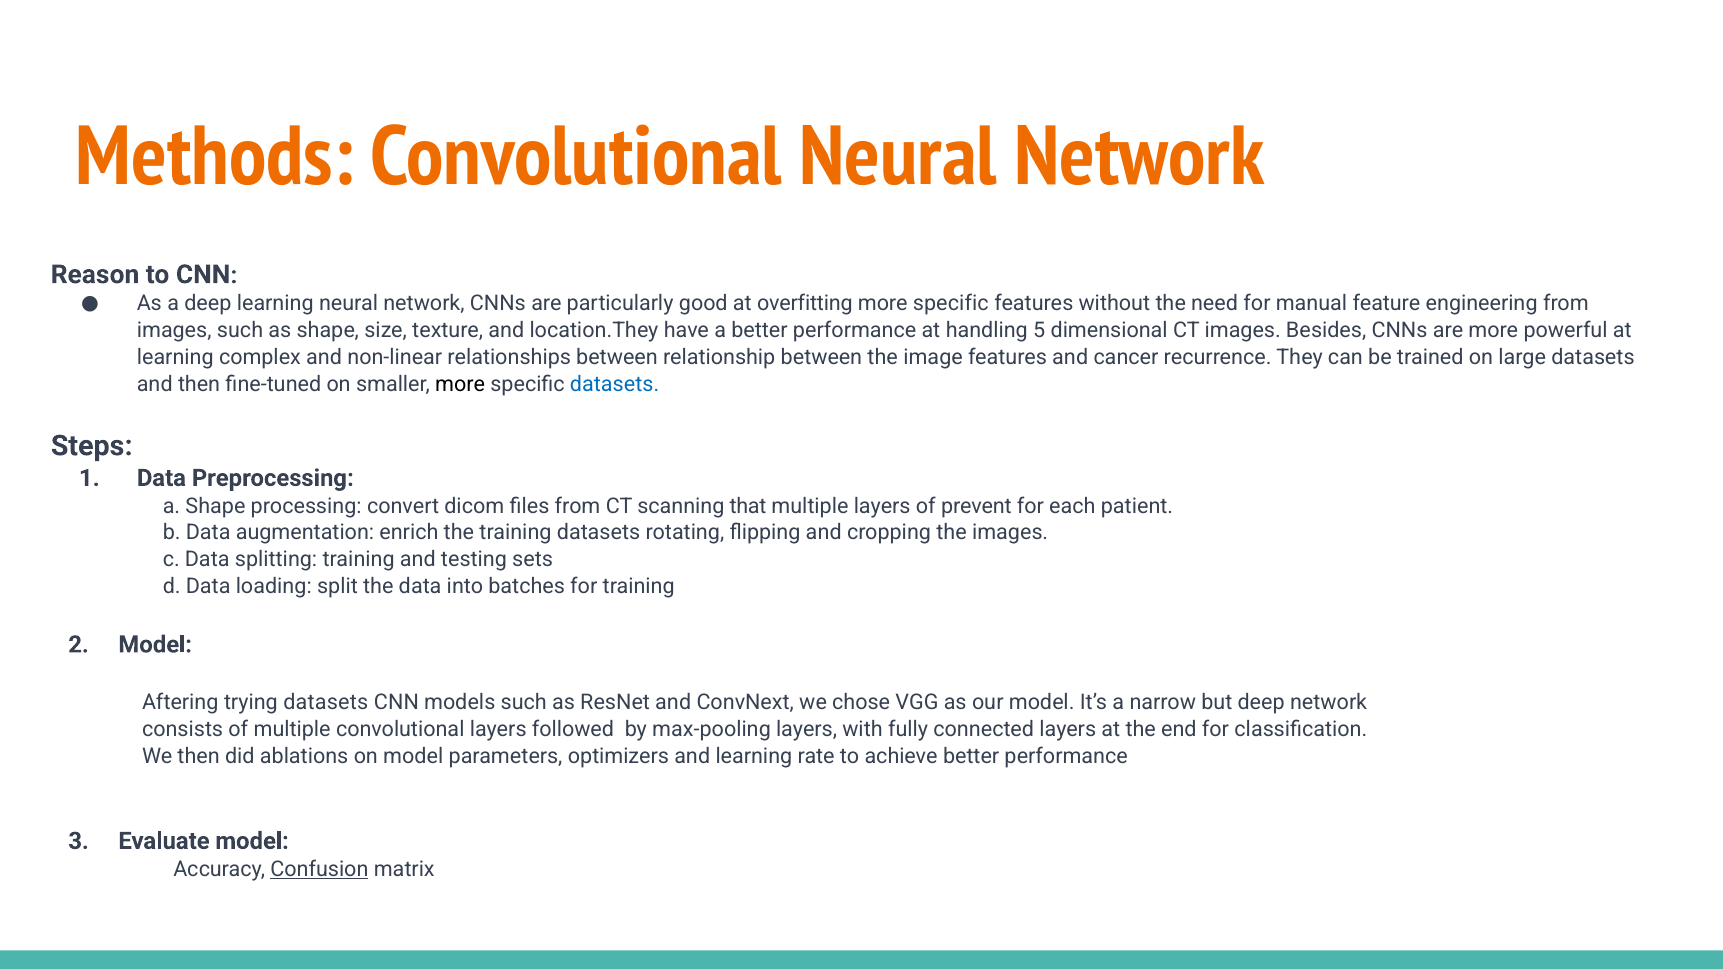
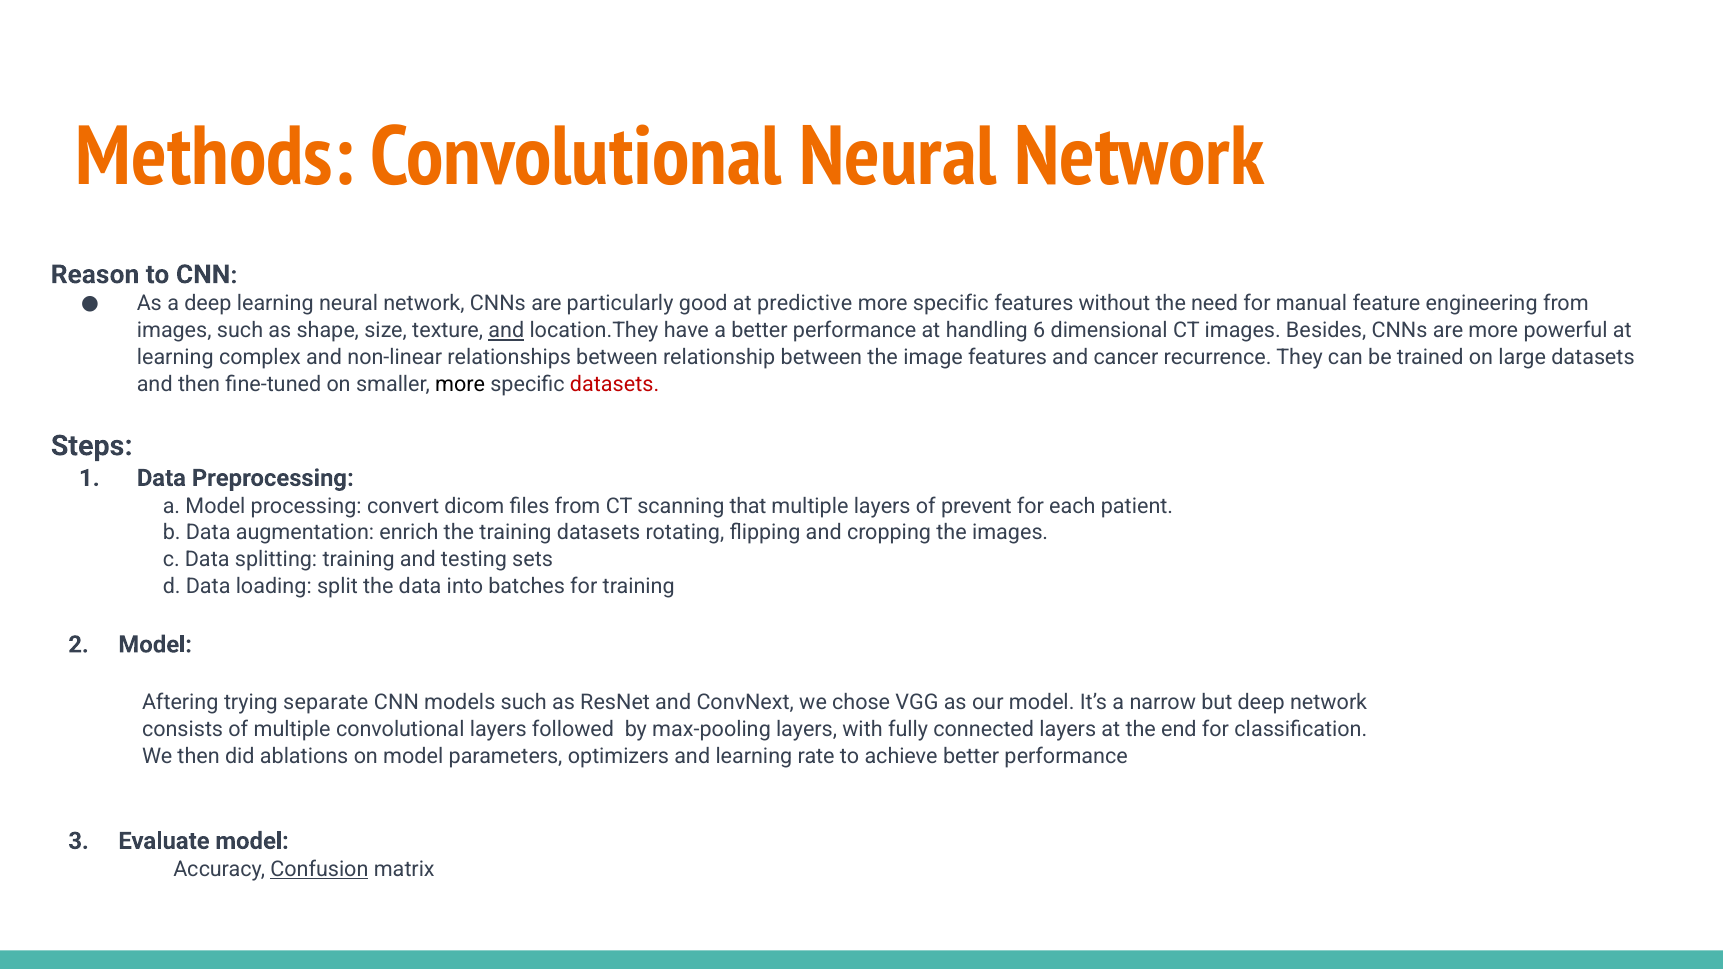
overfitting: overfitting -> predictive (805, 304)
and underline: none -> present (506, 331)
5: 5 -> 6 (1039, 331)
datasets colour: blue -> red (615, 384)
a Shape: Shape -> Model (215, 506)
trying datasets: datasets -> separate (326, 703)
